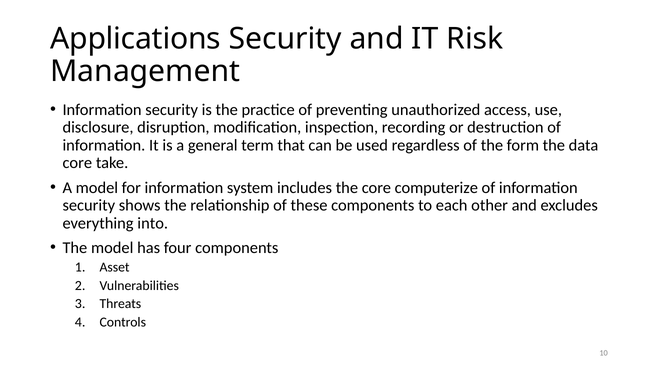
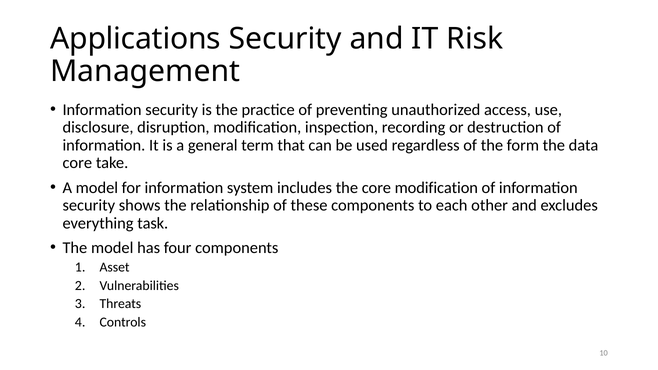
core computerize: computerize -> modification (436, 188)
into: into -> task (153, 223)
